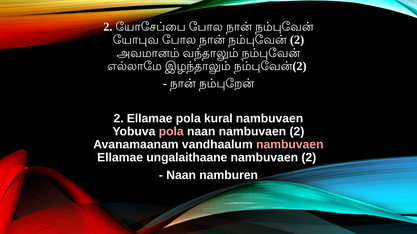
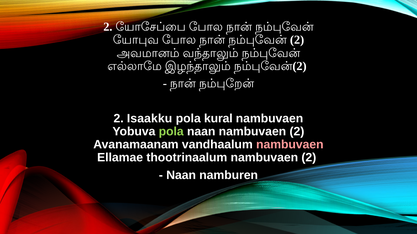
2 Ellamae: Ellamae -> Isaakku (150, 119)
pola colour: pink -> light green (171, 132)
ungalaithaane: ungalaithaane -> thootrinaalum (187, 158)
